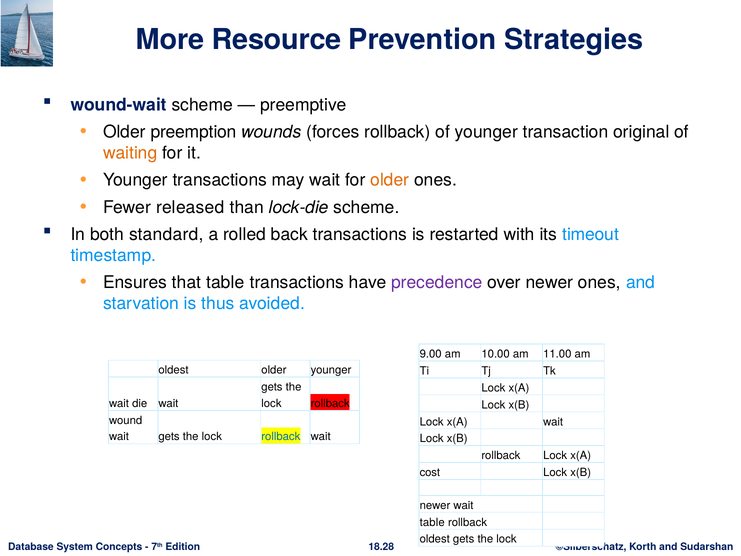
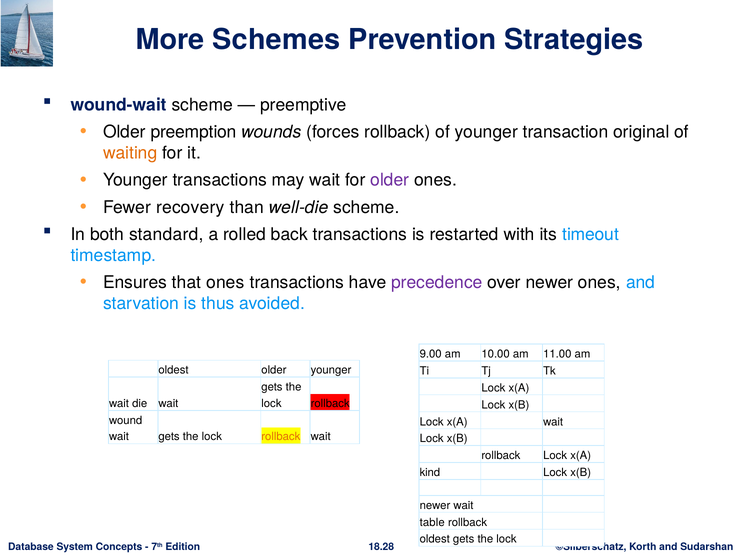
Resource: Resource -> Schemes (276, 40)
older colour: orange -> purple (390, 180)
released: released -> recovery (190, 207)
lock-die: lock-die -> well-die (299, 207)
that table: table -> ones (225, 282)
rollback colour: blue -> orange (281, 437)
cost: cost -> kind (430, 472)
